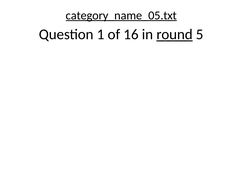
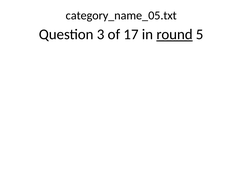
category_name_05.txt underline: present -> none (121, 15)
1: 1 -> 3 (101, 34)
16: 16 -> 17 (131, 34)
